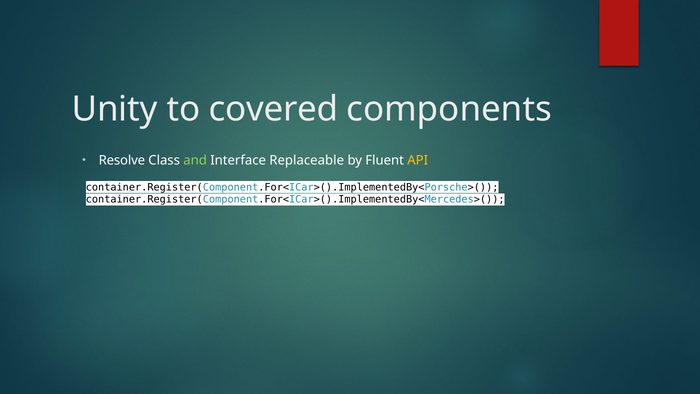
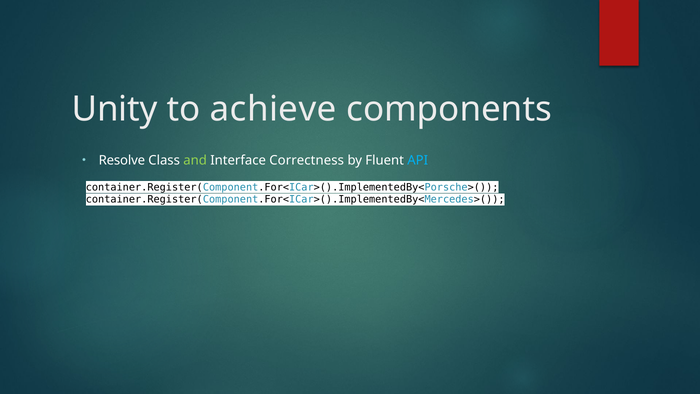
covered: covered -> achieve (273, 109)
Replaceable: Replaceable -> Correctness (307, 161)
API colour: yellow -> light blue (418, 161)
